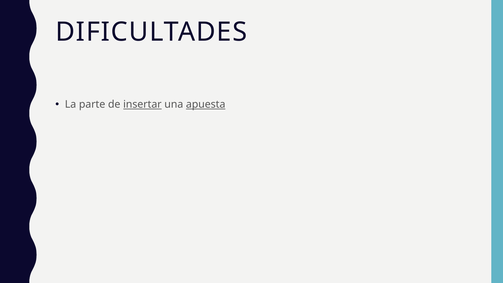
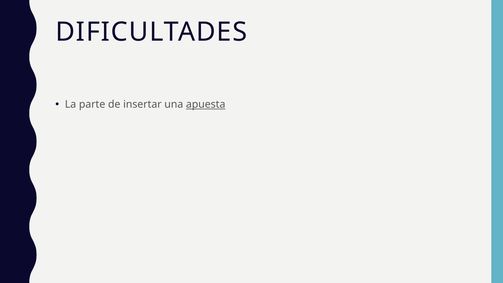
insertar underline: present -> none (142, 104)
